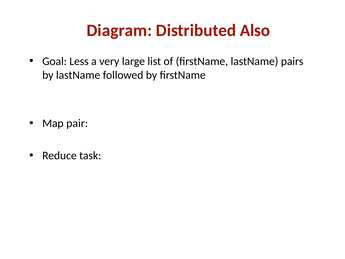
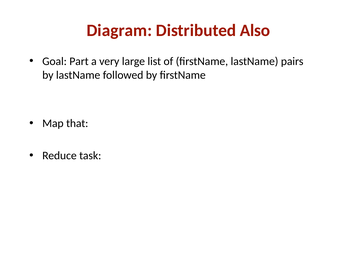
Less: Less -> Part (79, 61)
pair: pair -> that (77, 123)
